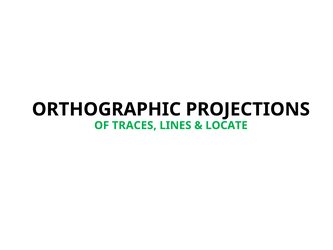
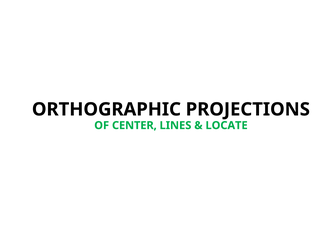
TRACES: TRACES -> CENTER (134, 125)
